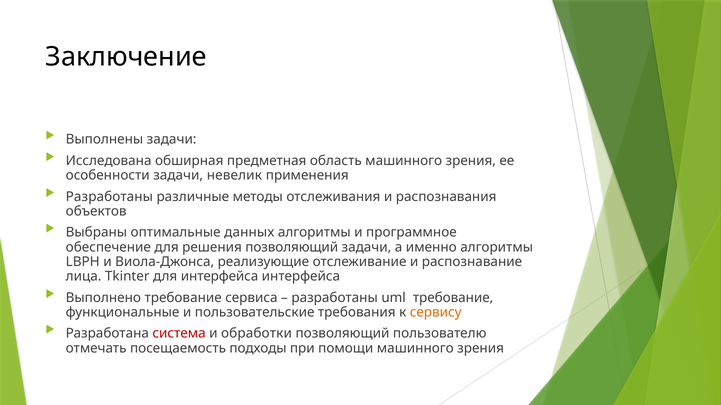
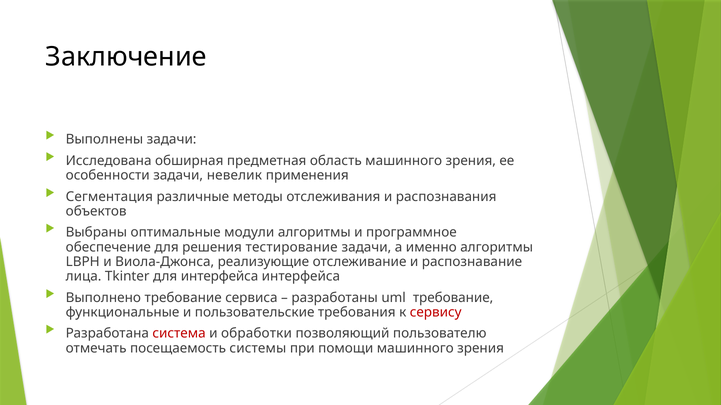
Разработаны: Разработаны -> Сегментация (109, 197)
данных: данных -> модули (249, 233)
решения позволяющий: позволяющий -> тестирование (292, 247)
сервису colour: orange -> red (436, 313)
подходы: подходы -> системы (258, 349)
